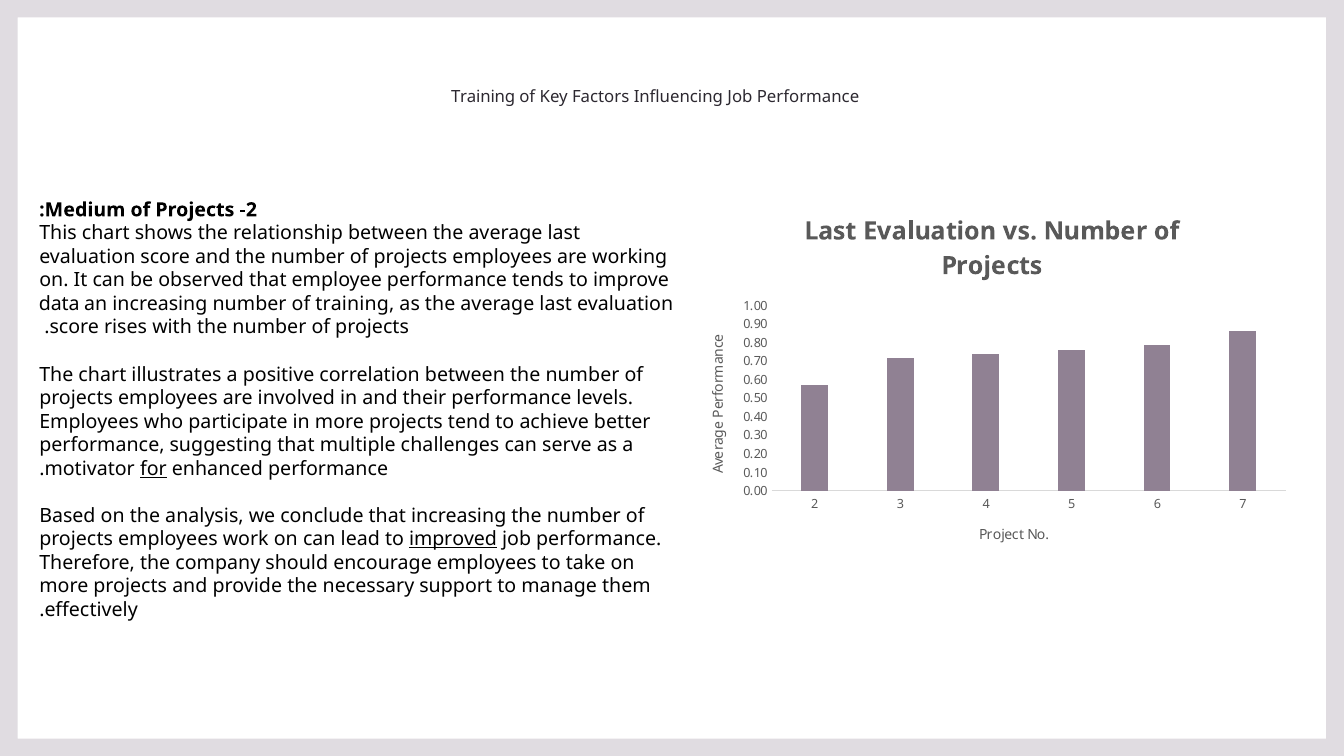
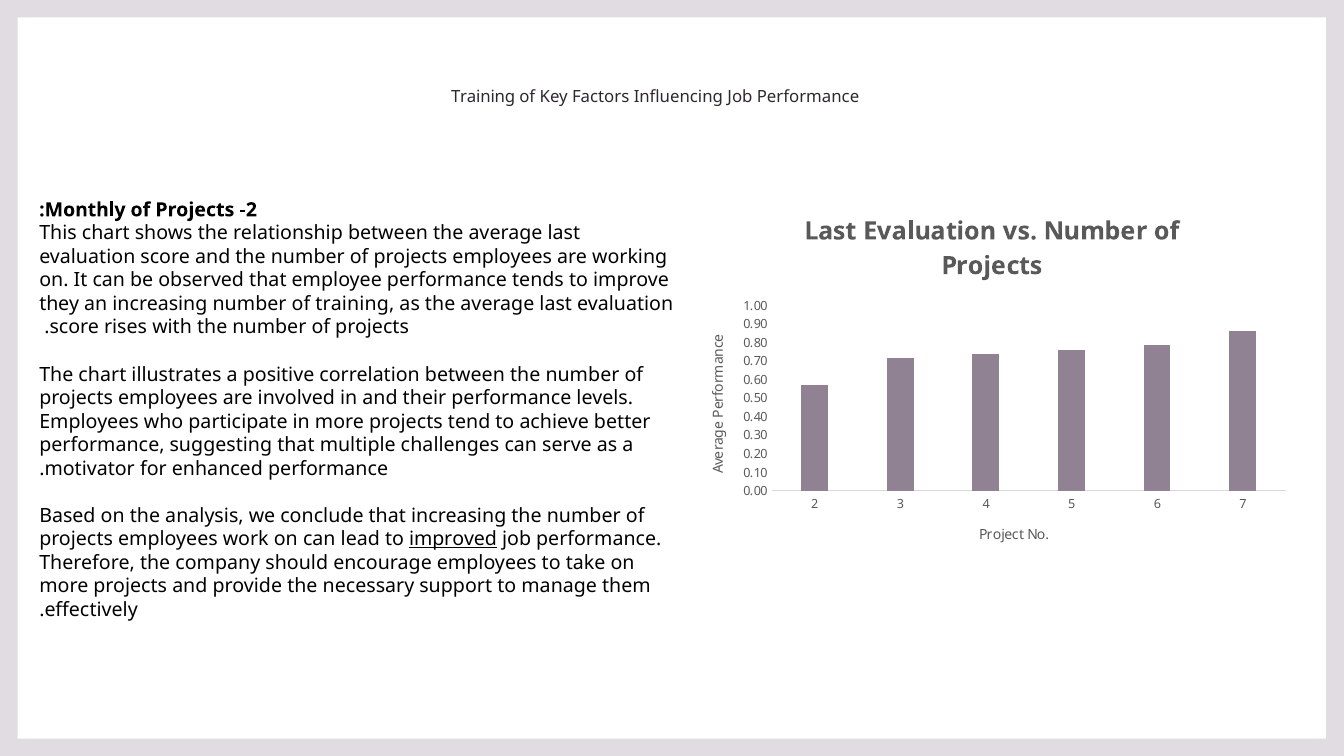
Medium: Medium -> Monthly (85, 210)
data: data -> they (59, 304)
for underline: present -> none (153, 469)
